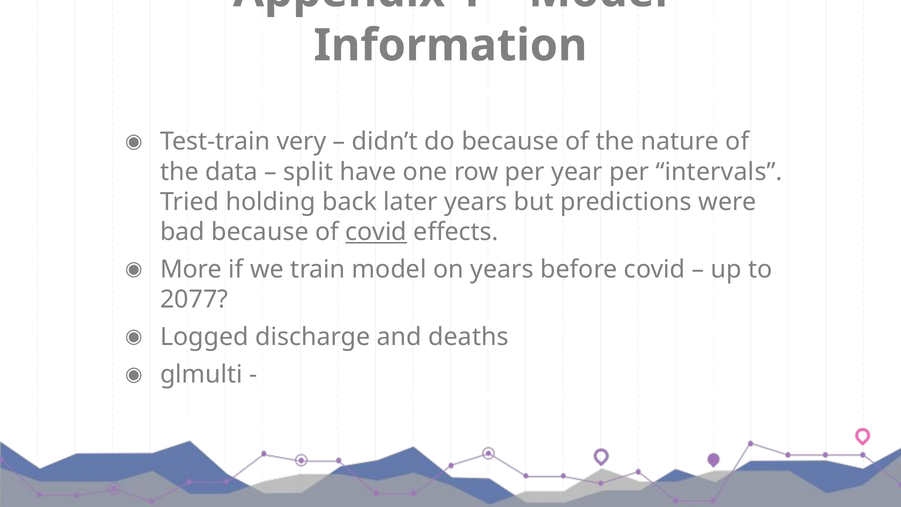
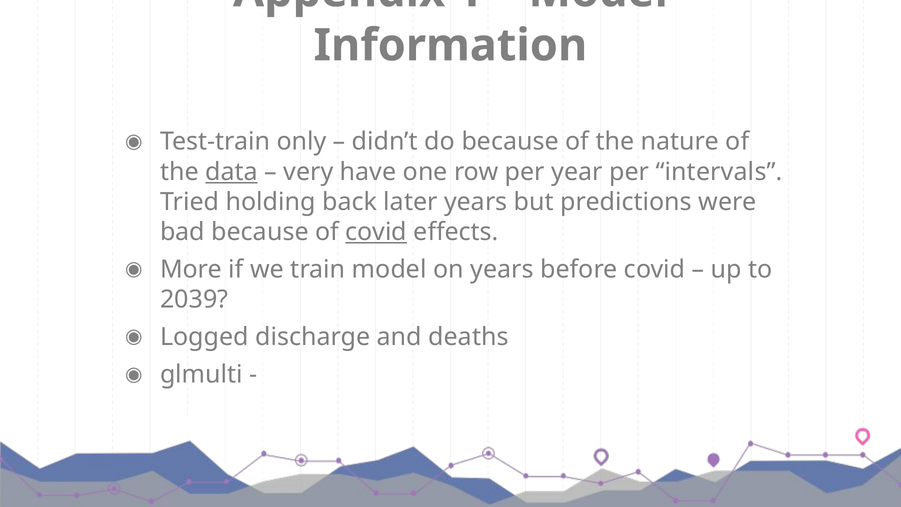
very: very -> only (302, 142)
data underline: none -> present (232, 172)
split: split -> very (308, 172)
2077: 2077 -> 2039 (194, 299)
